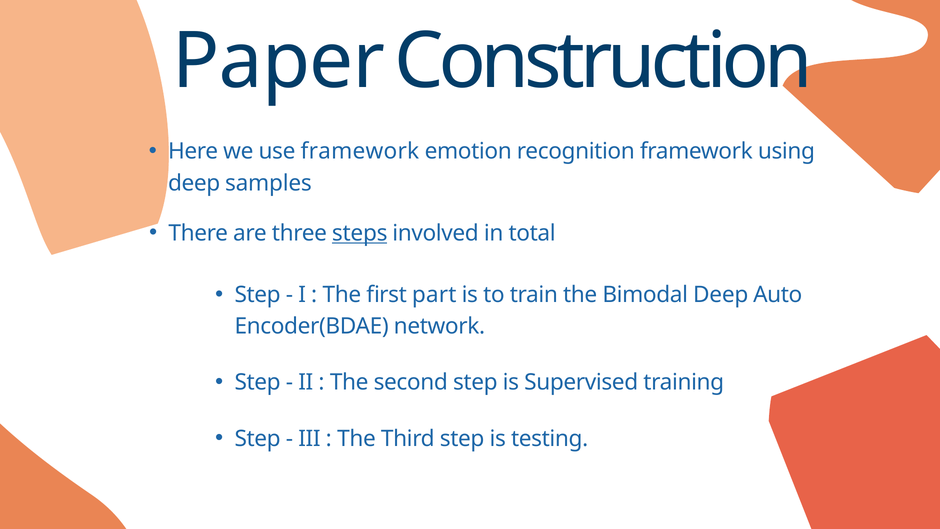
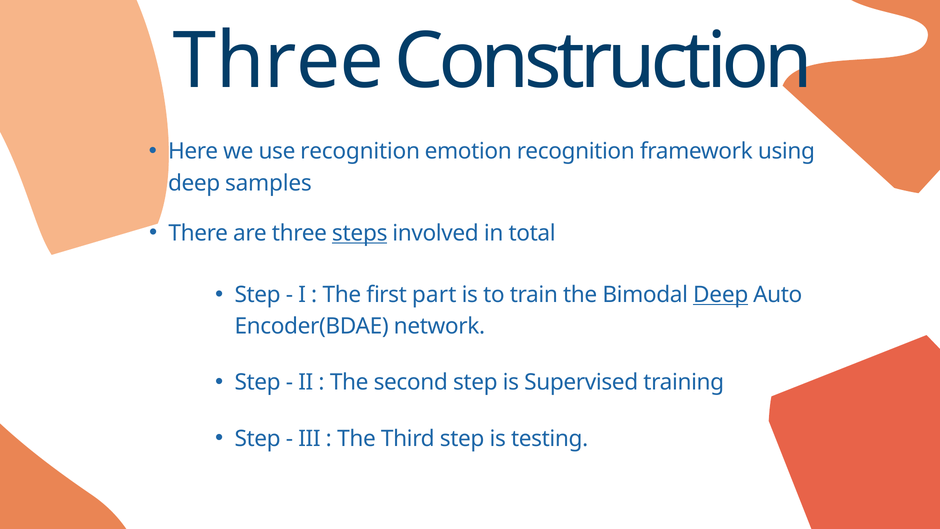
Paper: Paper -> Three (278, 61)
use framework: framework -> recognition (360, 151)
Deep underline: none -> present (721, 295)
